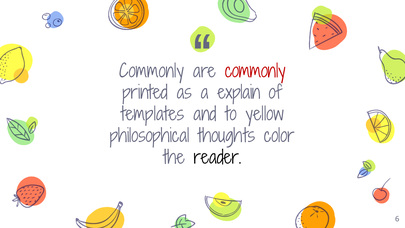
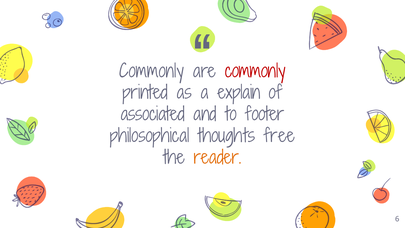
templates: templates -> associated (153, 115)
yellow: yellow -> footer (265, 115)
color: color -> free (279, 136)
reader colour: black -> orange (218, 158)
